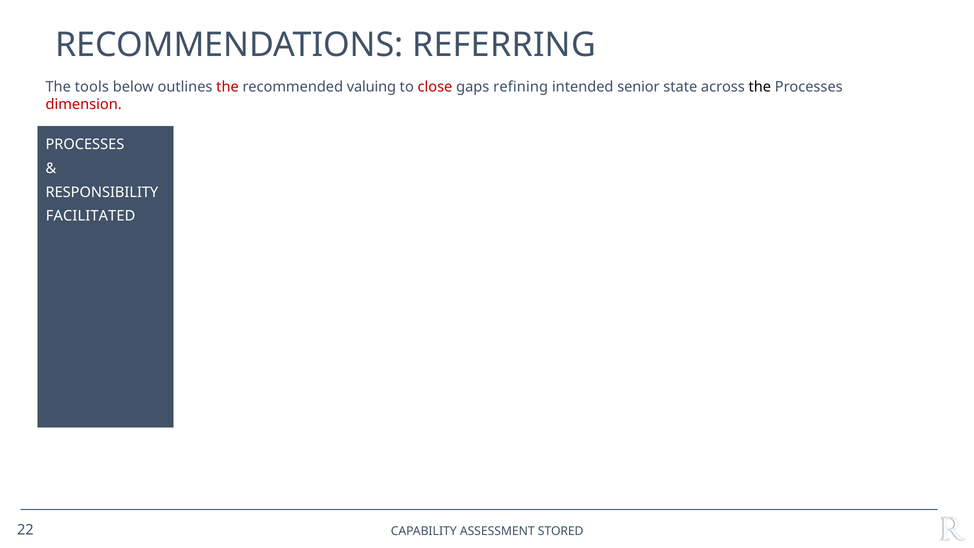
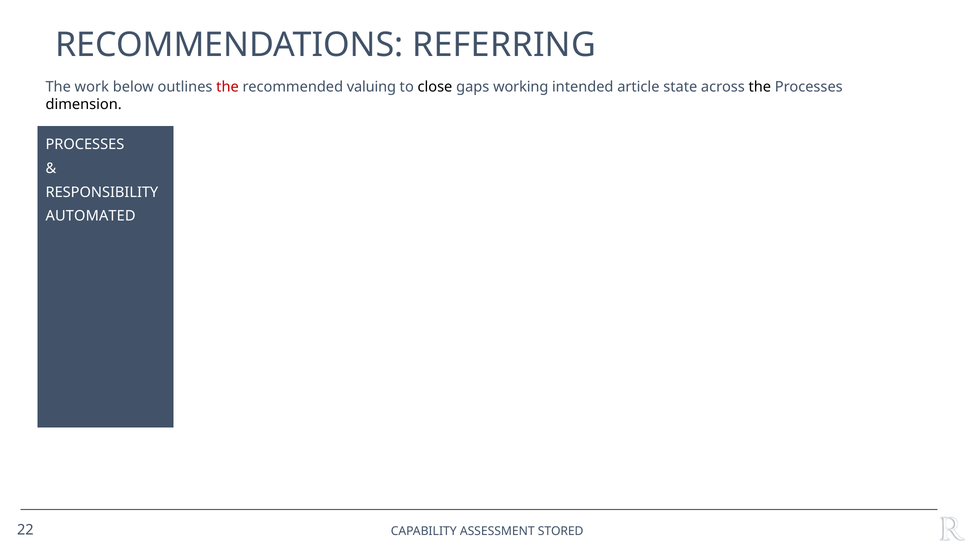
tools: tools -> work (92, 87)
close colour: red -> black (435, 87)
refining: refining -> working (521, 87)
senior: senior -> article (638, 87)
dimension colour: red -> black (84, 104)
FACILITATED: FACILITATED -> AUTOMATED (91, 216)
